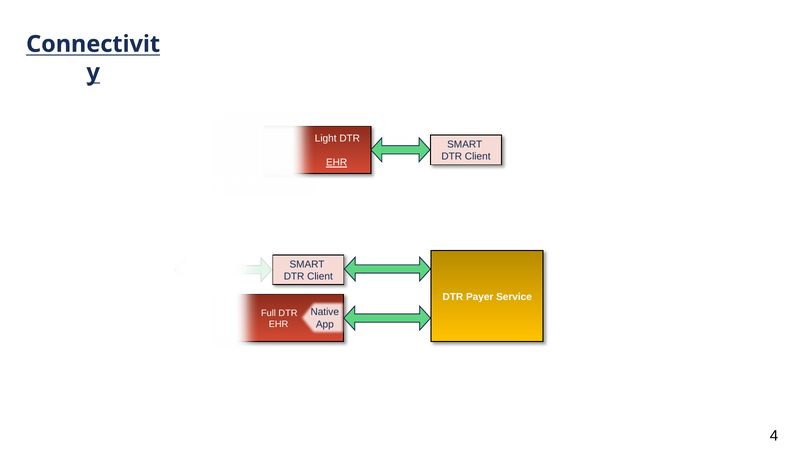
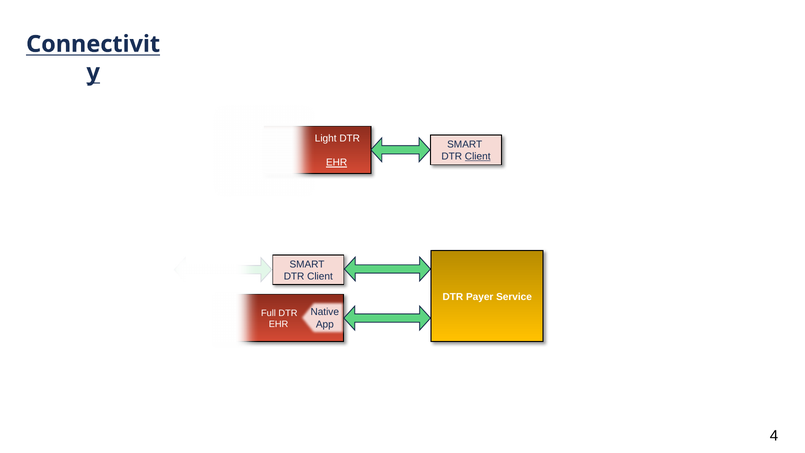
Client underline: none -> present (478, 157)
